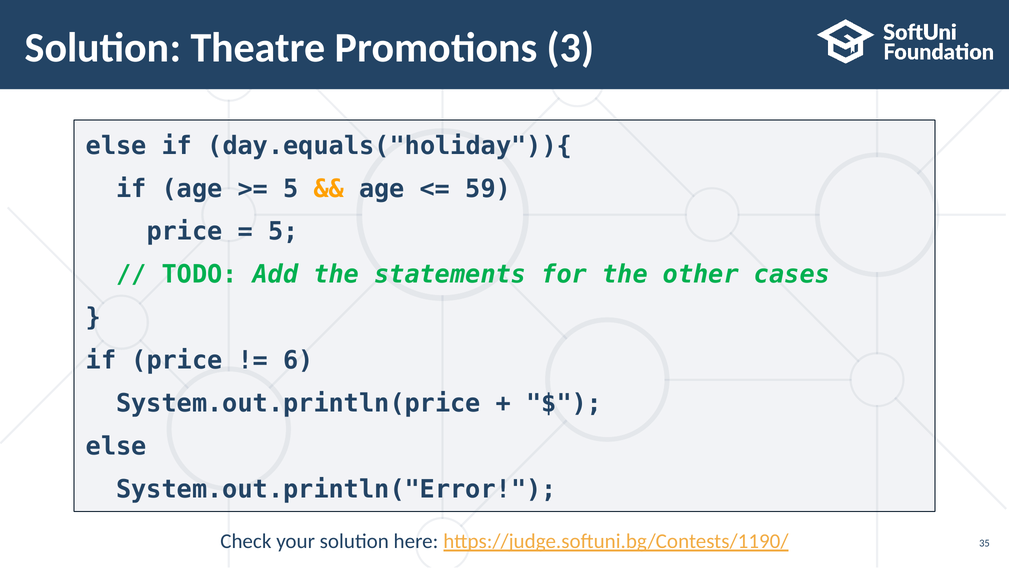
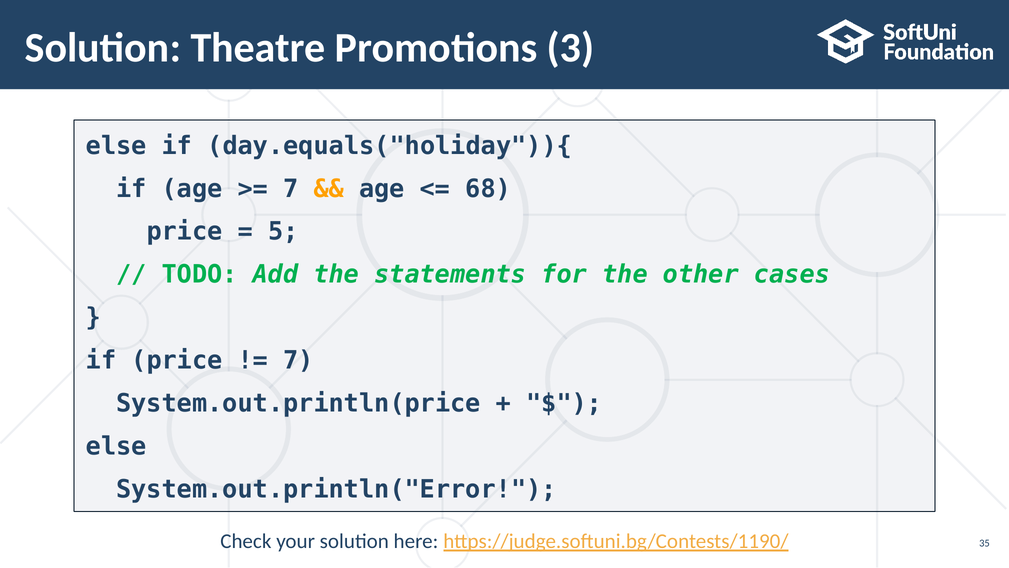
5: 5 -> 7 (291, 189)
59: 59 -> 68 (488, 189)
6: 6 -> 7 (299, 360)
